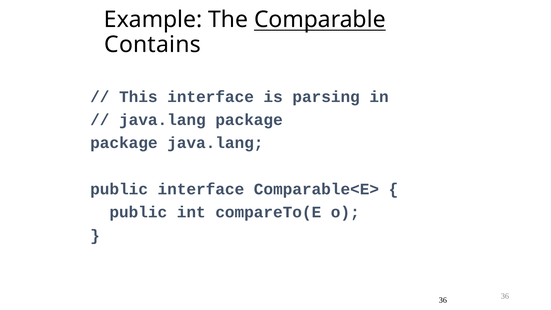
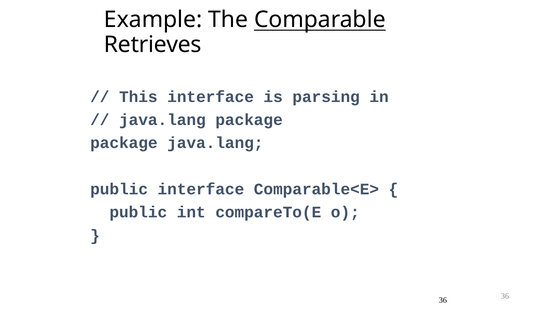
Contains: Contains -> Retrieves (153, 45)
